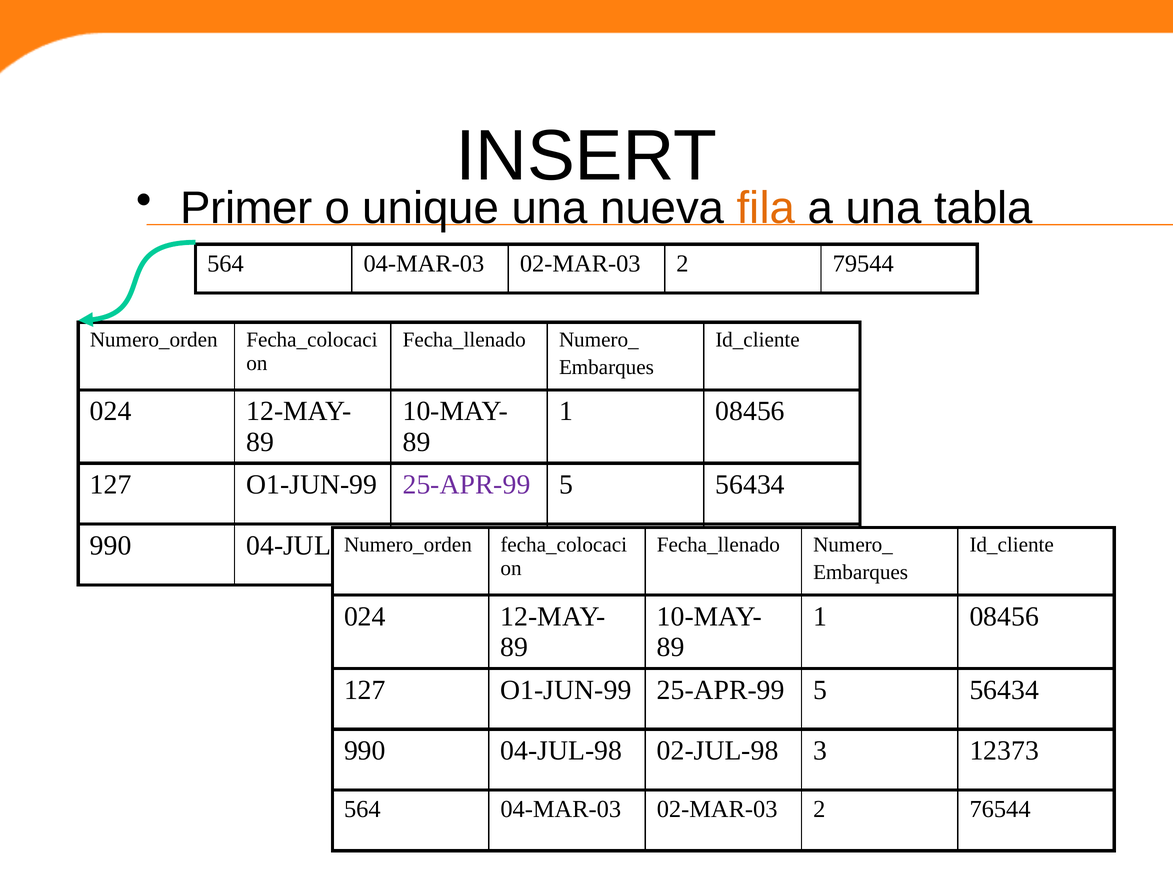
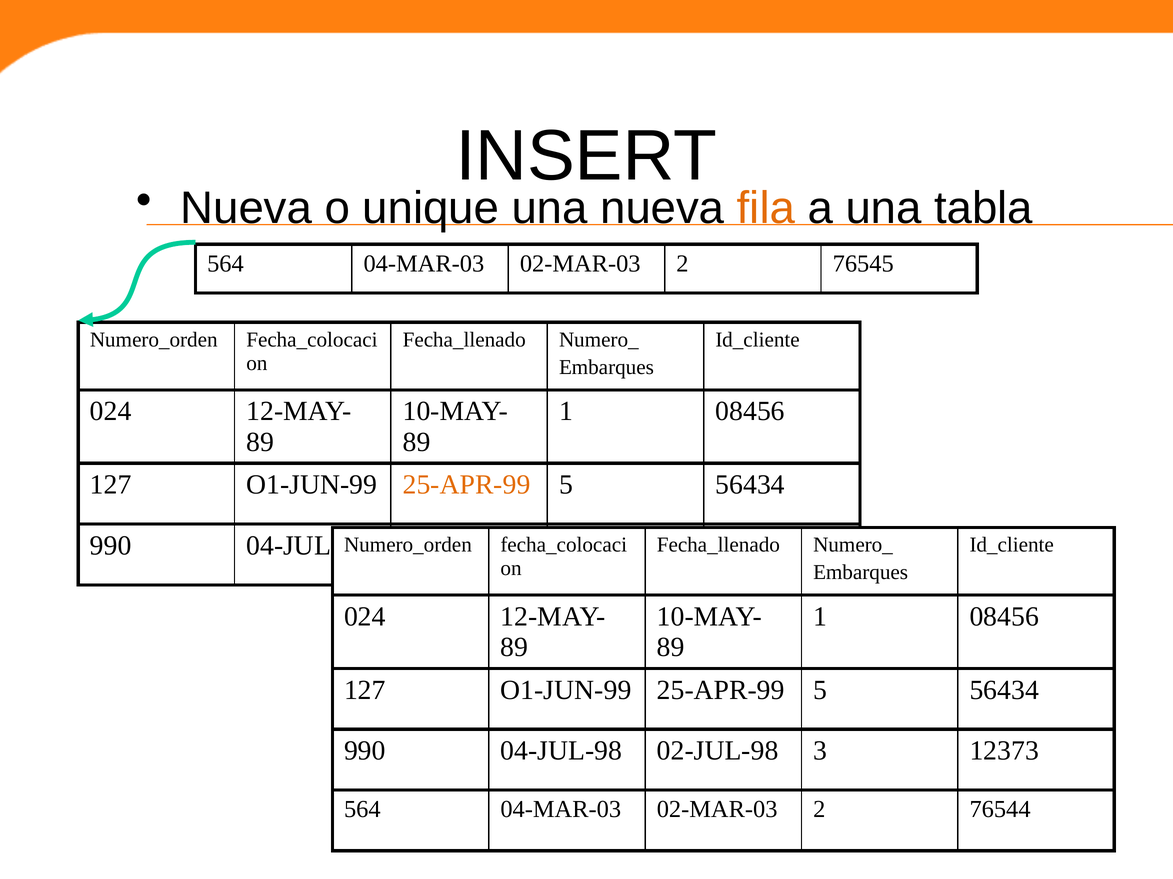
Primer: Primer -> Nueva (246, 209)
79544: 79544 -> 76545 (863, 264)
25-APR-99 colour: purple -> orange (467, 485)
